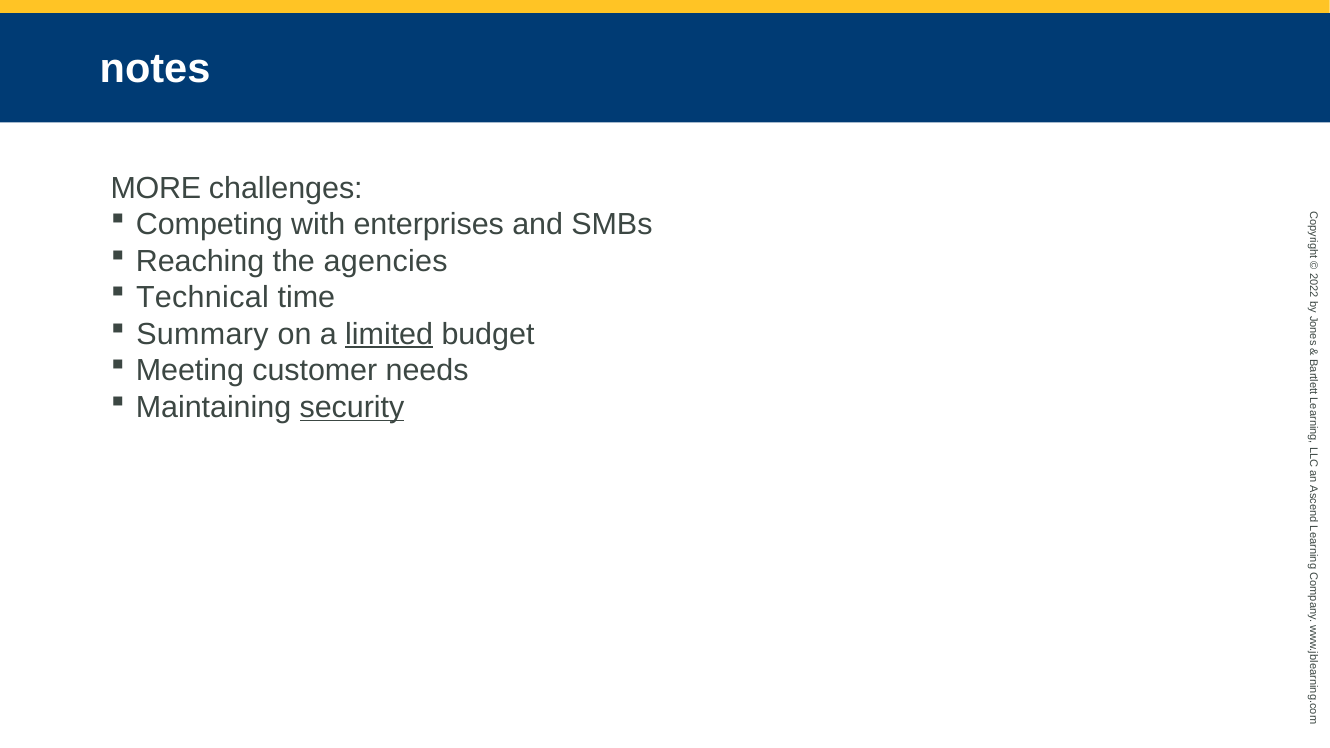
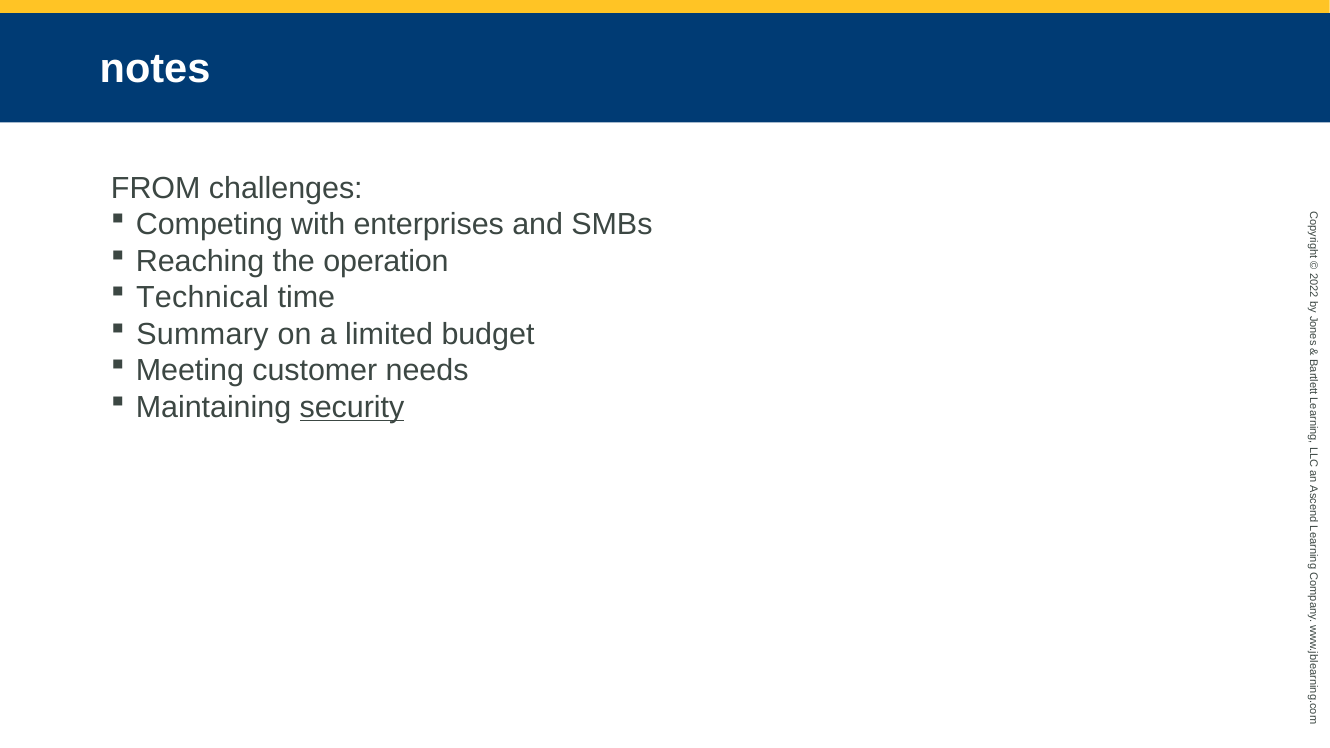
MORE: MORE -> FROM (156, 188)
agencies: agencies -> operation (386, 261)
limited underline: present -> none (389, 334)
